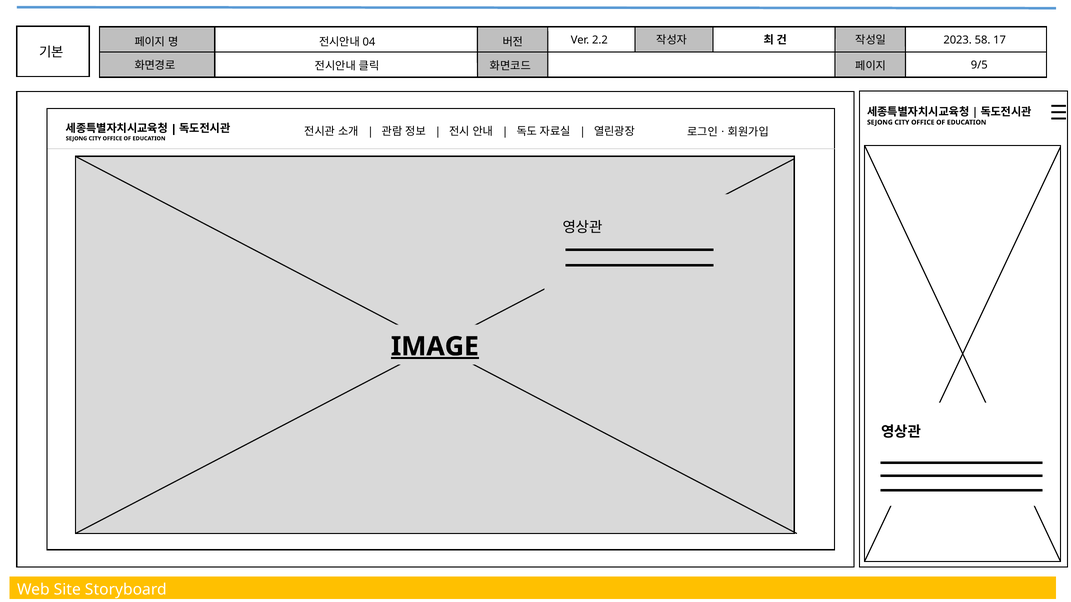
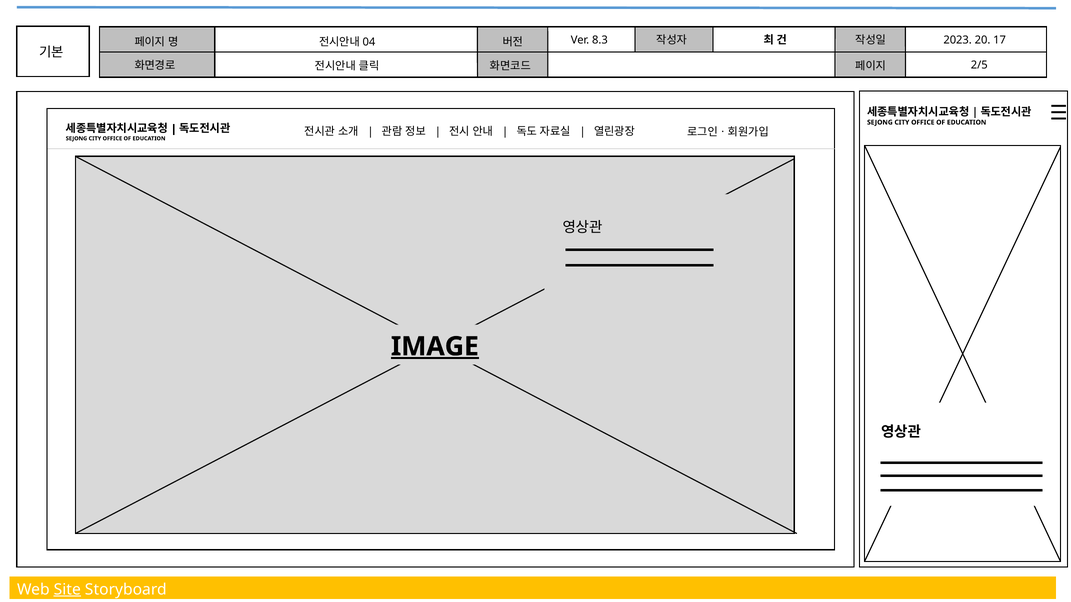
2.2: 2.2 -> 8.3 (600, 40)
58: 58 -> 20 (982, 40)
9/5: 9/5 -> 2/5 (979, 65)
Site underline: none -> present (67, 590)
